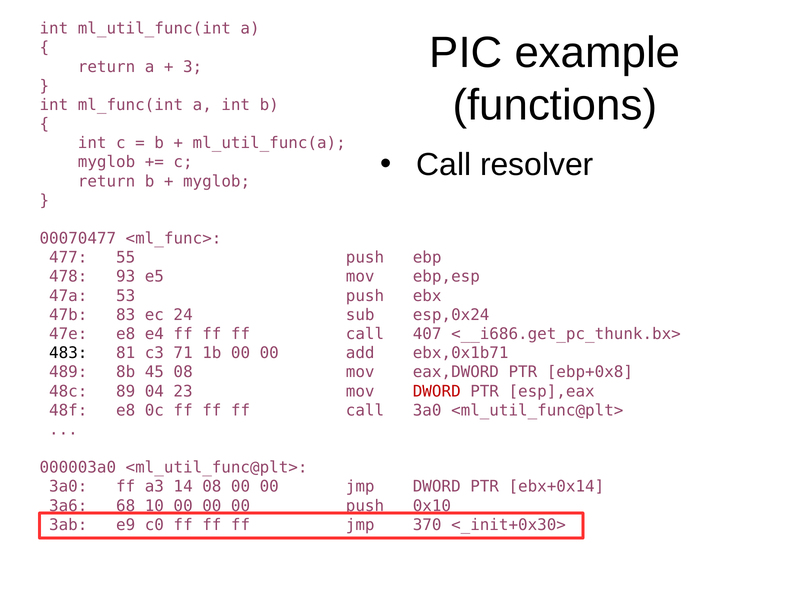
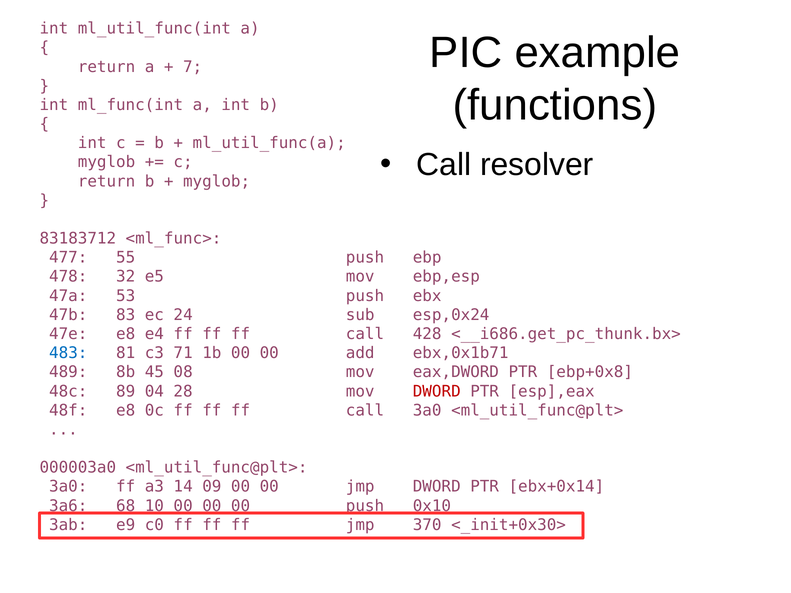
3: 3 -> 7 (193, 67)
00070477: 00070477 -> 83183712 (78, 239)
93: 93 -> 32 (126, 277)
407: 407 -> 428 (427, 334)
483 colour: black -> blue (68, 353)
23: 23 -> 28 (183, 391)
14 08: 08 -> 09 (212, 487)
